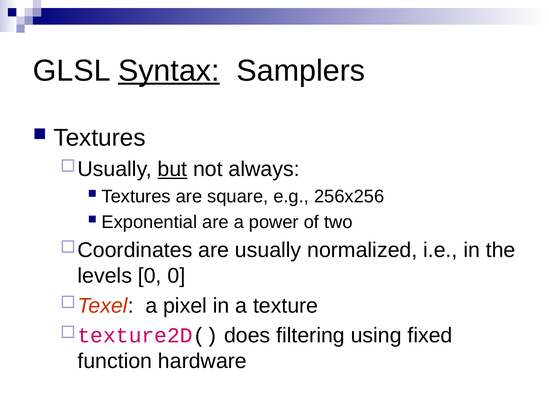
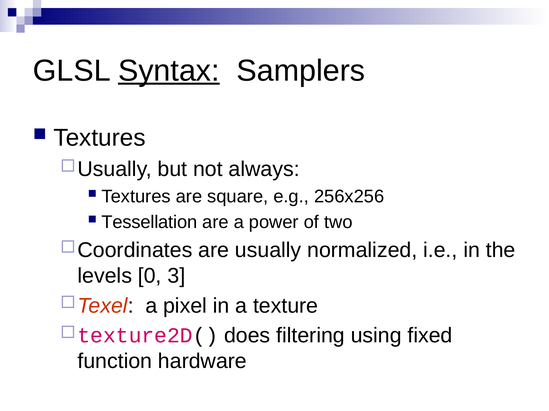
but underline: present -> none (172, 170)
Exponential: Exponential -> Tessellation (149, 222)
0 0: 0 -> 3 (176, 276)
